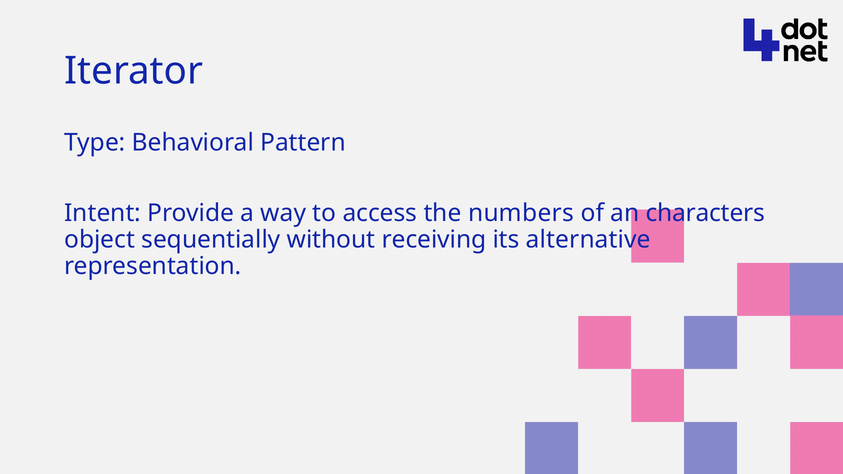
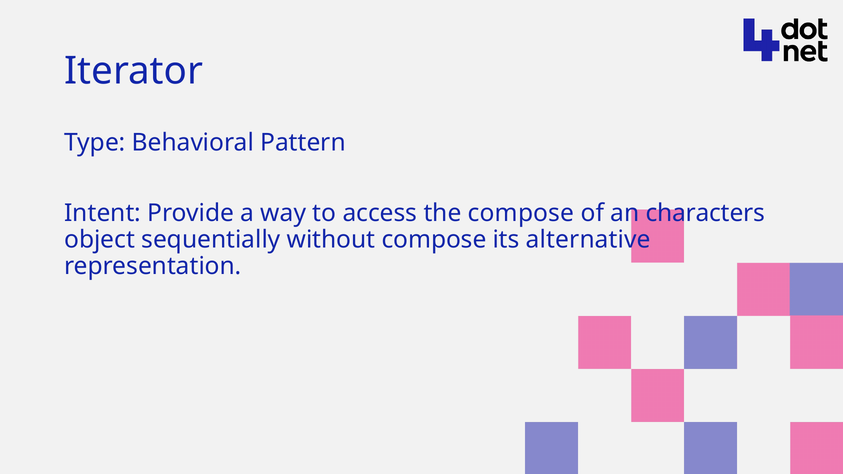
the numbers: numbers -> compose (521, 213)
without receiving: receiving -> compose (434, 240)
